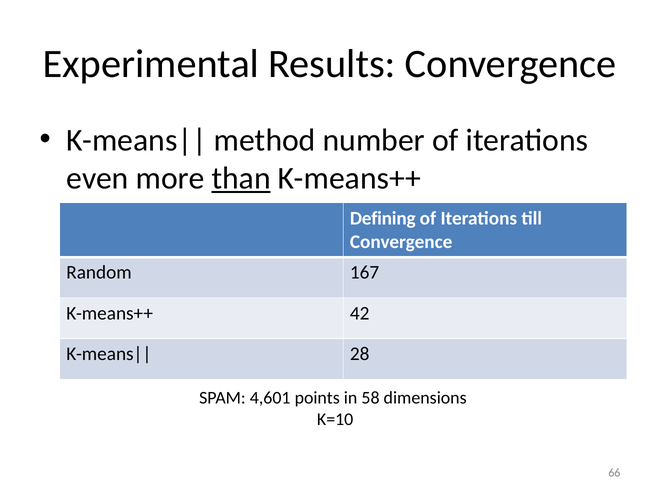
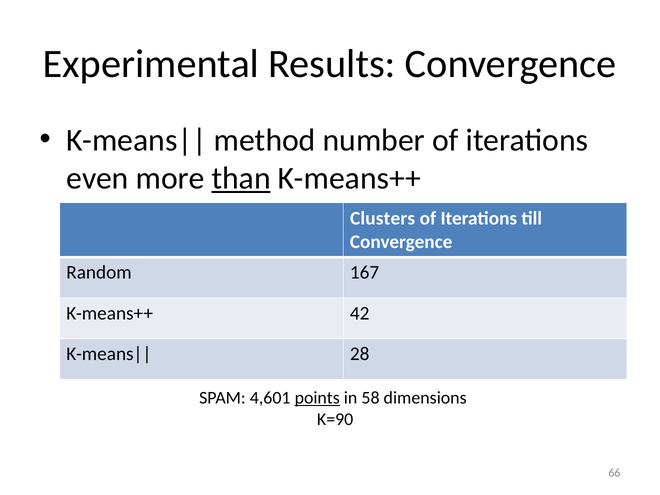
Defining: Defining -> Clusters (383, 218)
points underline: none -> present (317, 398)
K=10: K=10 -> K=90 (335, 419)
